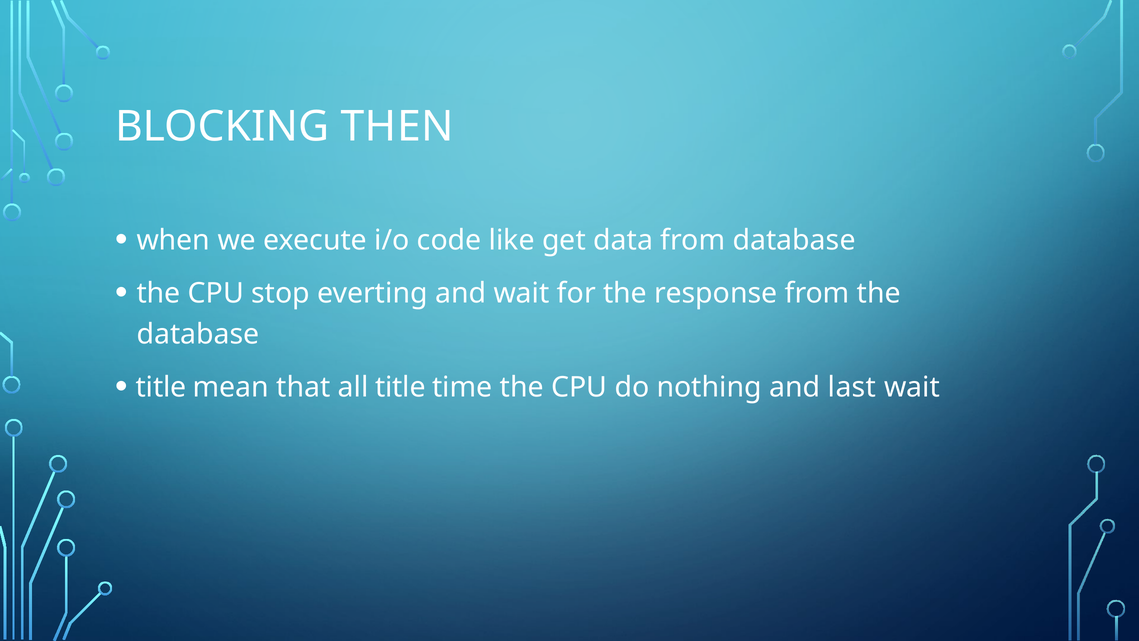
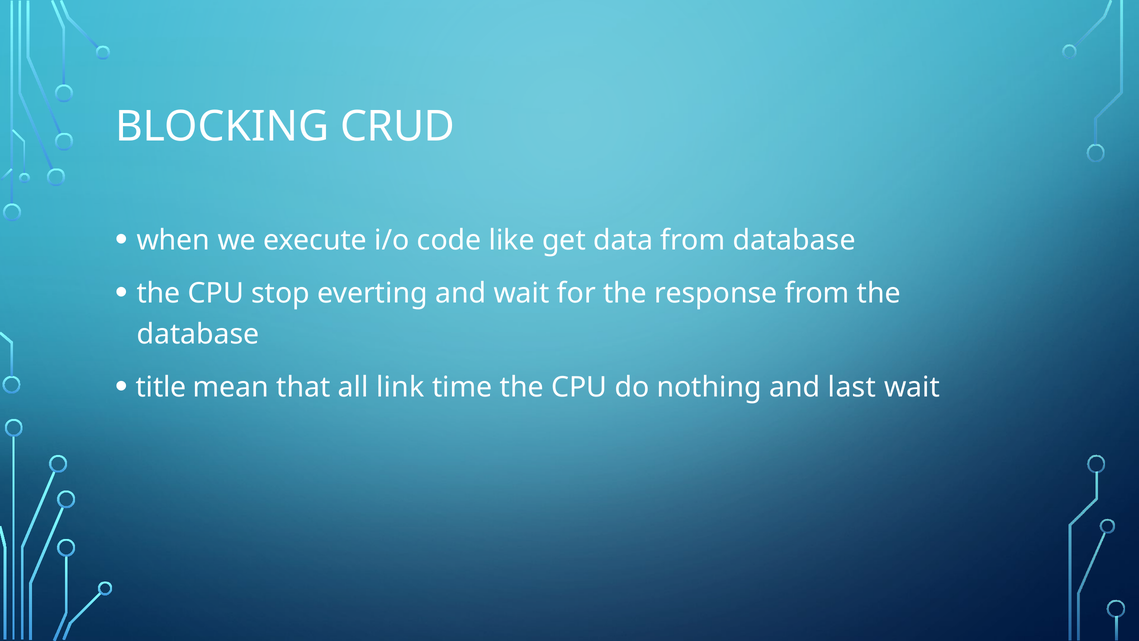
THEN: THEN -> CRUD (398, 127)
all title: title -> link (400, 387)
